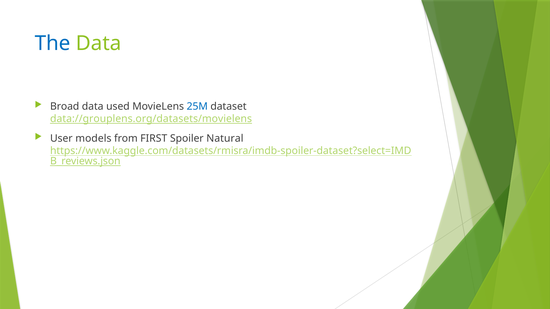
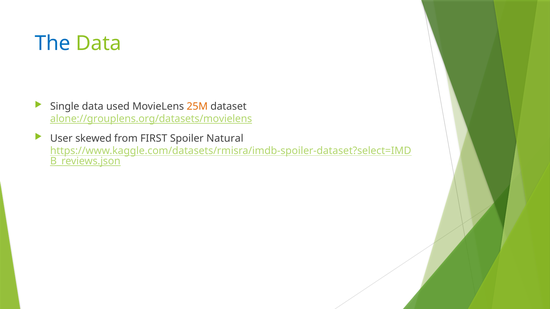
Broad: Broad -> Single (65, 106)
25M colour: blue -> orange (197, 106)
data://grouplens.org/datasets/movielens: data://grouplens.org/datasets/movielens -> alone://grouplens.org/datasets/movielens (151, 119)
models: models -> skewed (93, 139)
